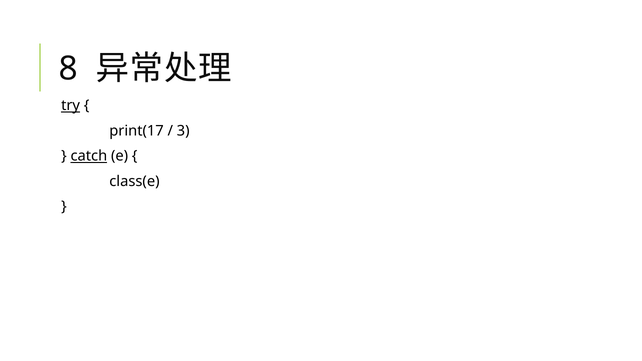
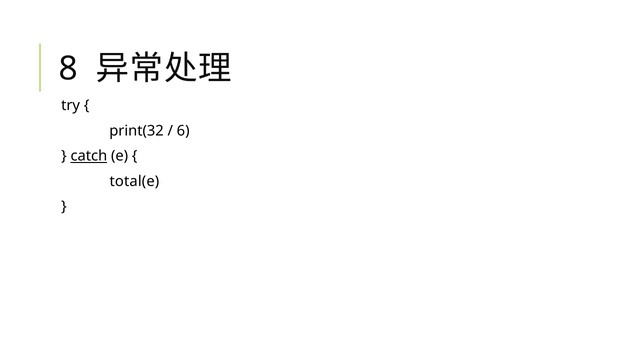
try underline: present -> none (71, 106)
print(17: print(17 -> print(32 (137, 131)
3: 3 -> 6 (183, 131)
class(e: class(e -> total(e (134, 181)
